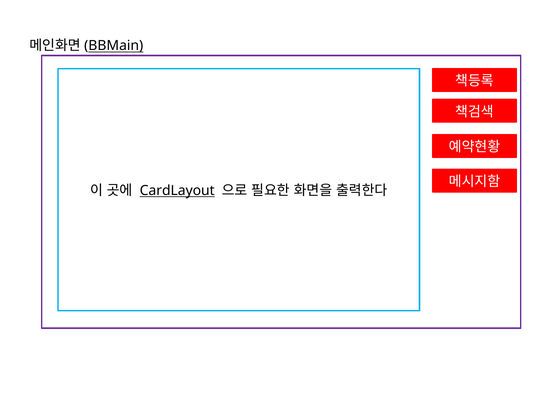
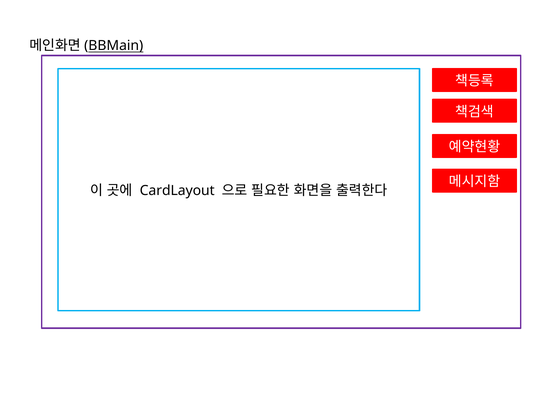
CardLayout underline: present -> none (177, 190)
